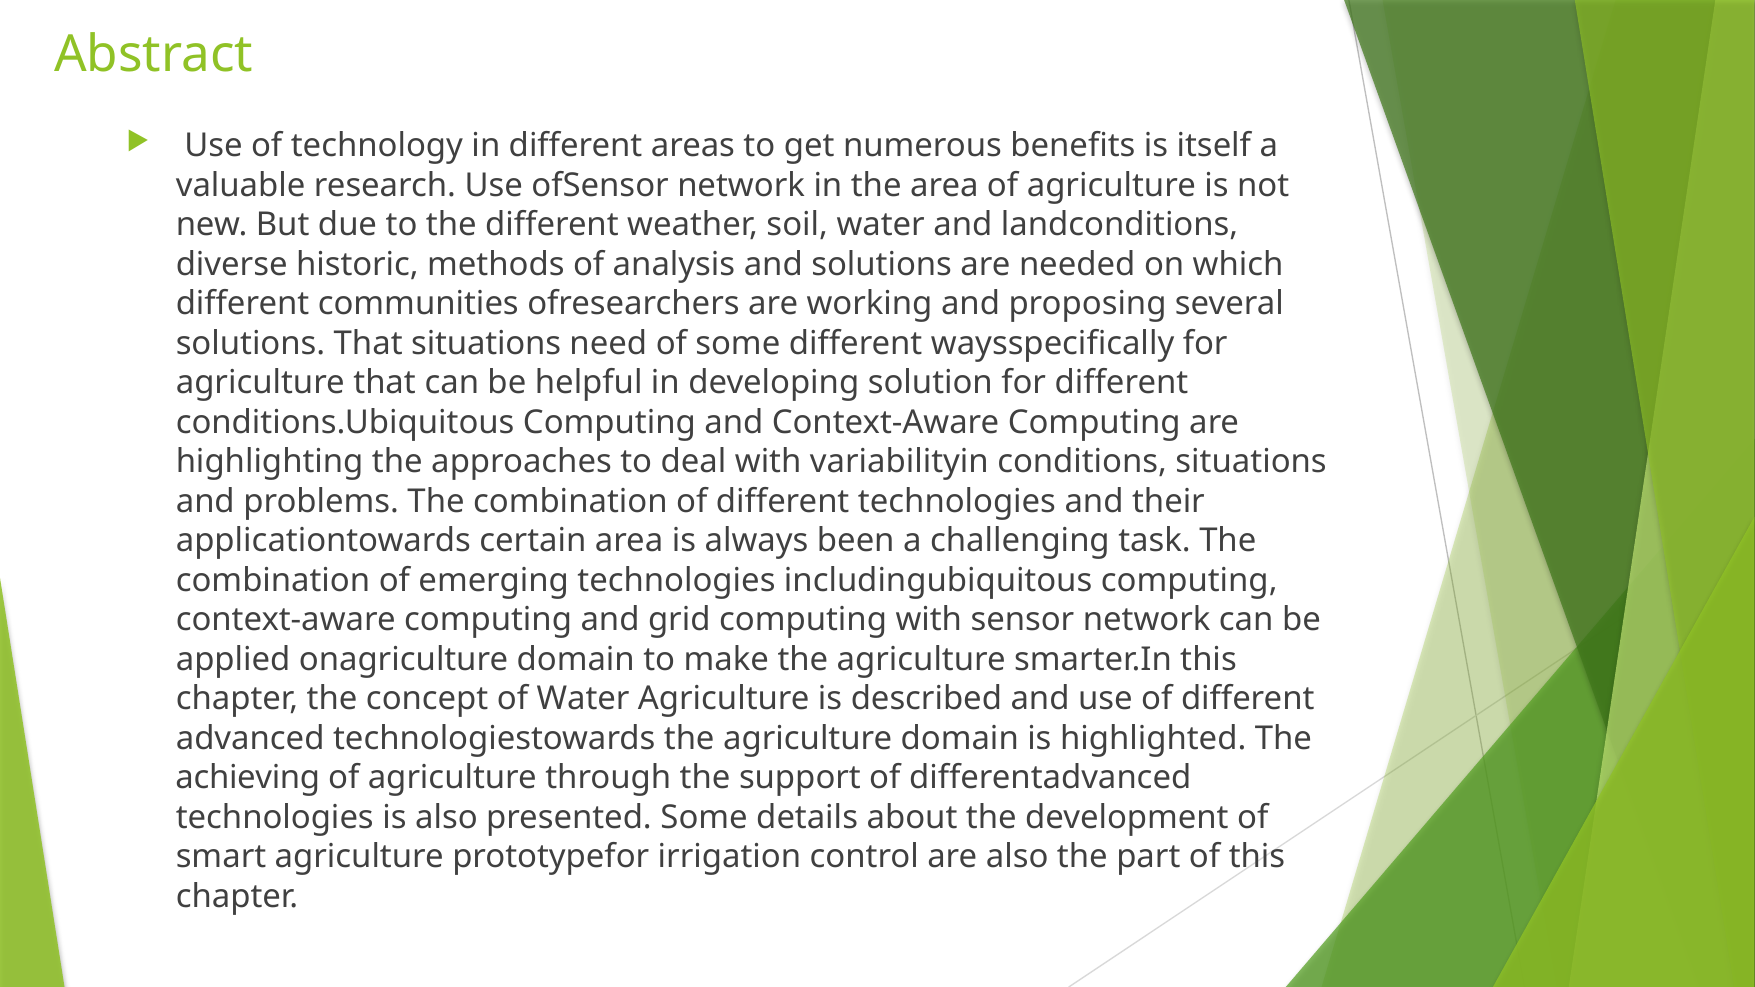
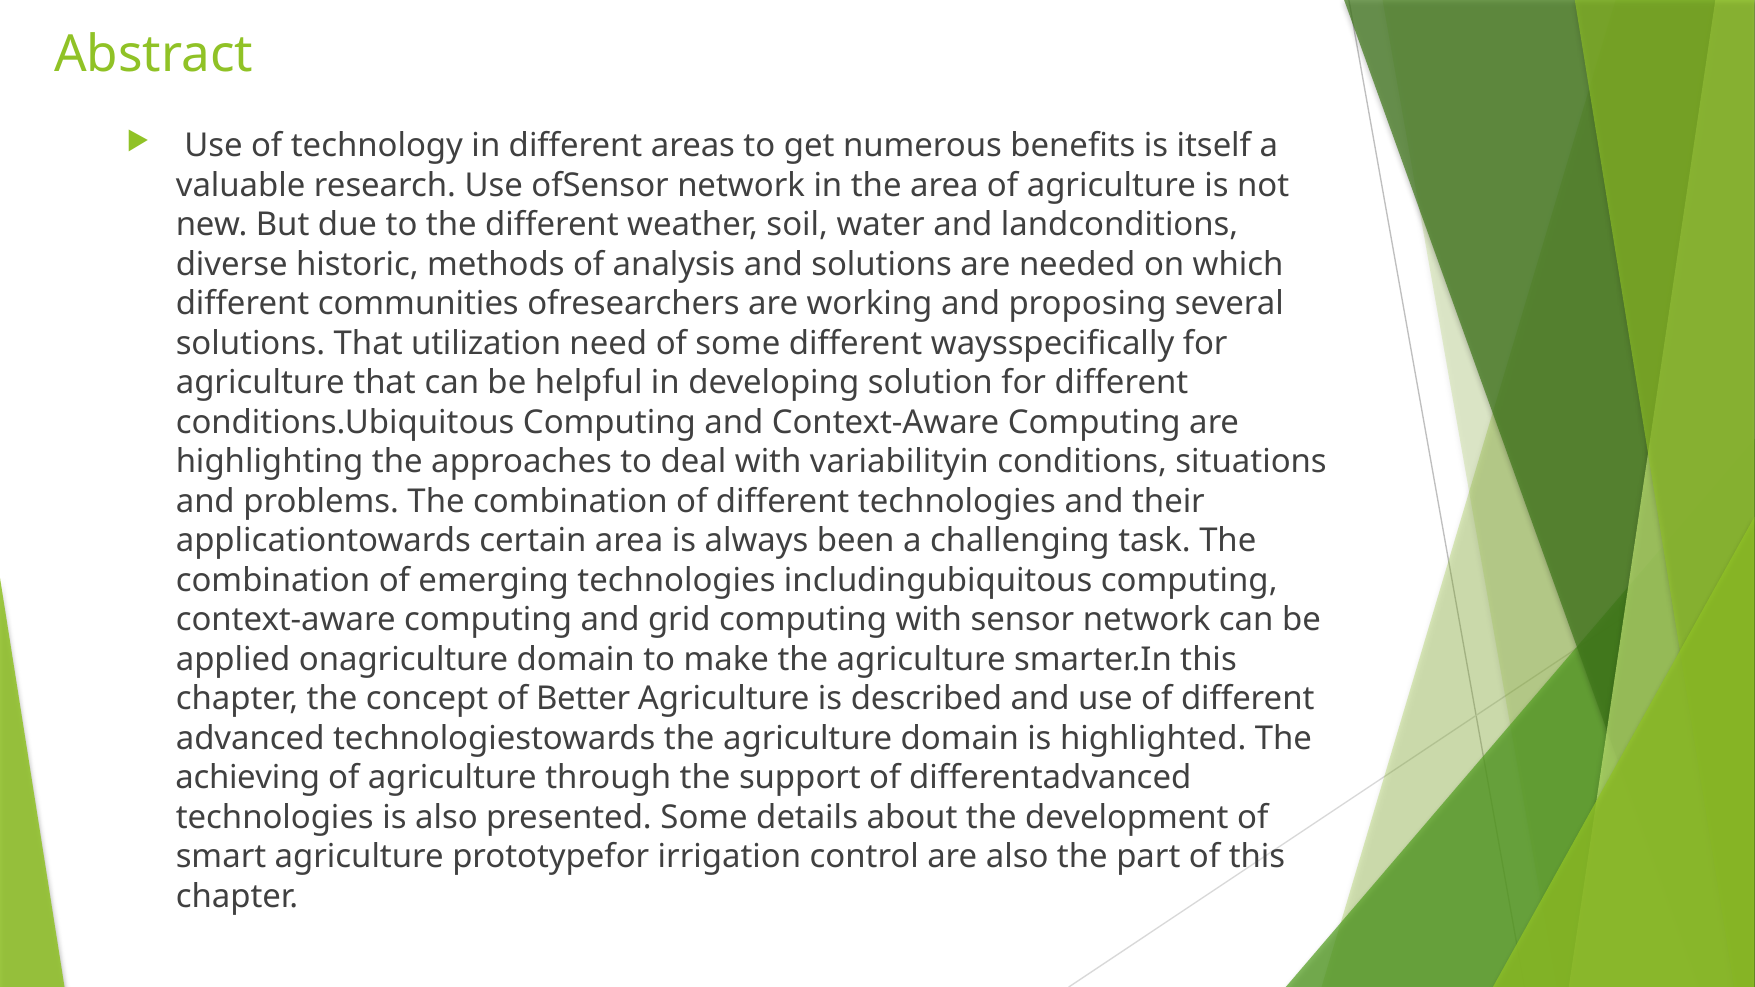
That situations: situations -> utilization (486, 344)
of Water: Water -> Better (583, 699)
